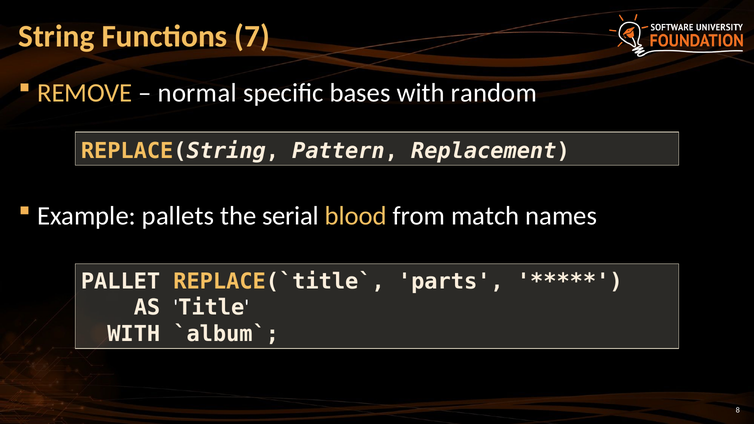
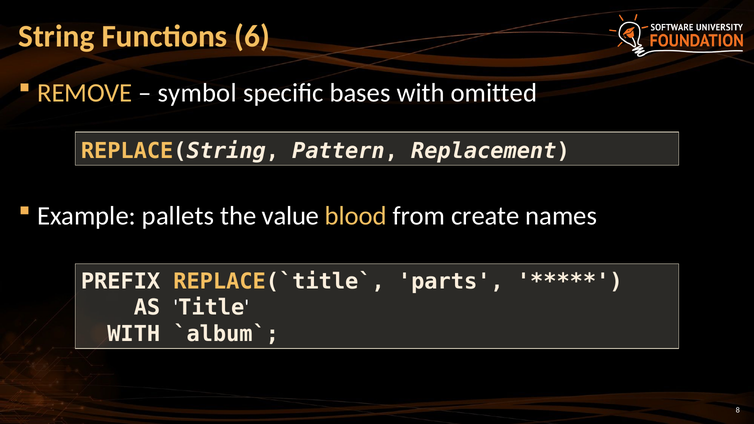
7: 7 -> 6 (252, 37)
normal: normal -> symbol (197, 93)
random: random -> omitted (494, 93)
serial: serial -> value (291, 216)
match: match -> create (485, 216)
PALLET: PALLET -> PREFIX (121, 281)
